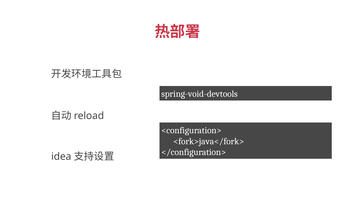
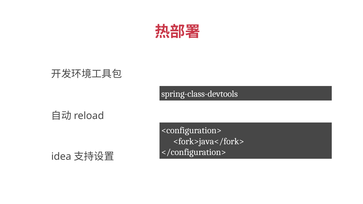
spring-void-devtools: spring-void-devtools -> spring-class-devtools (200, 94)
